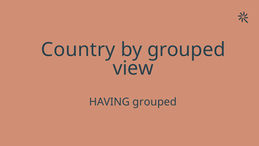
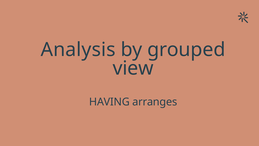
Country: Country -> Analysis (78, 50)
HAVING grouped: grouped -> arranges (155, 102)
